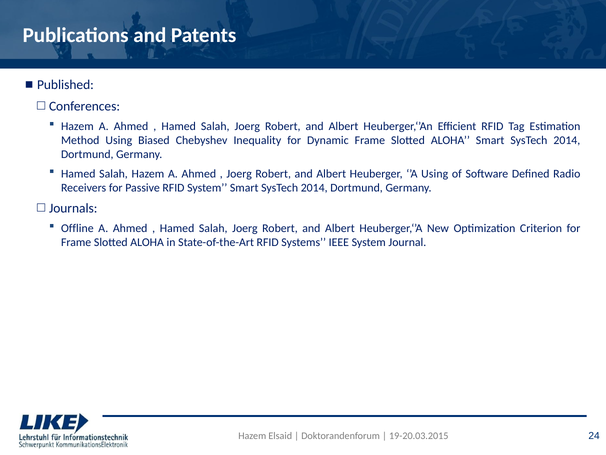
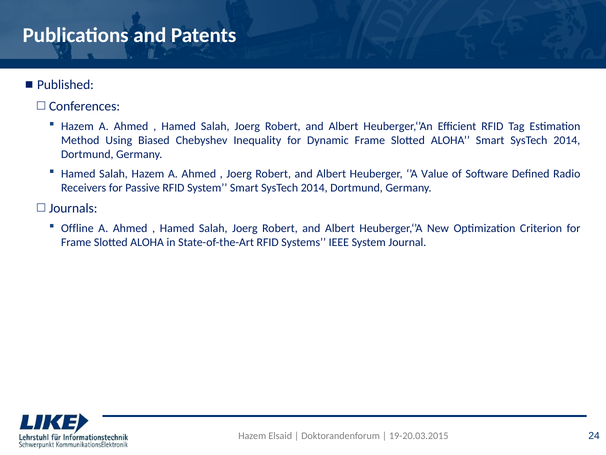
’A Using: Using -> Value (435, 174)
